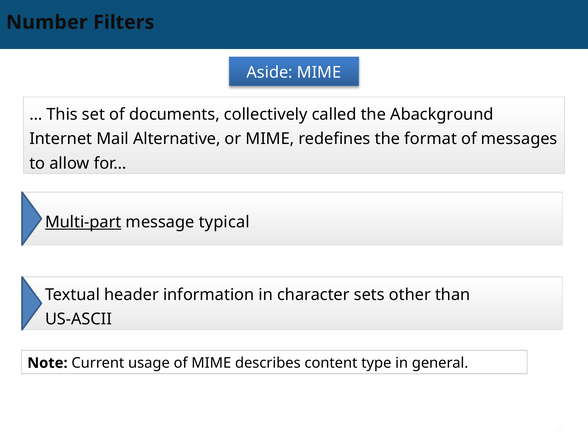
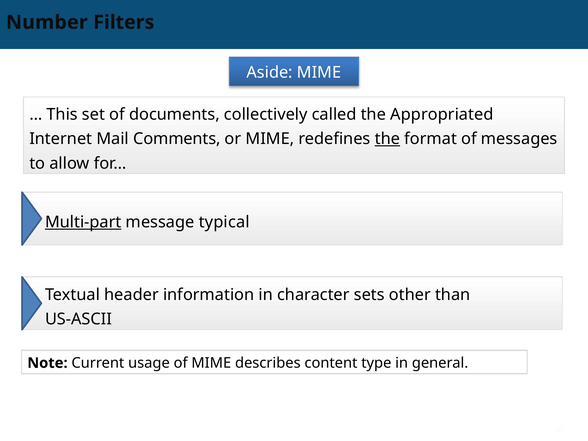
Abackground: Abackground -> Appropriated (442, 114)
Alternative: Alternative -> Comments (177, 139)
the underline: none -> present (387, 139)
